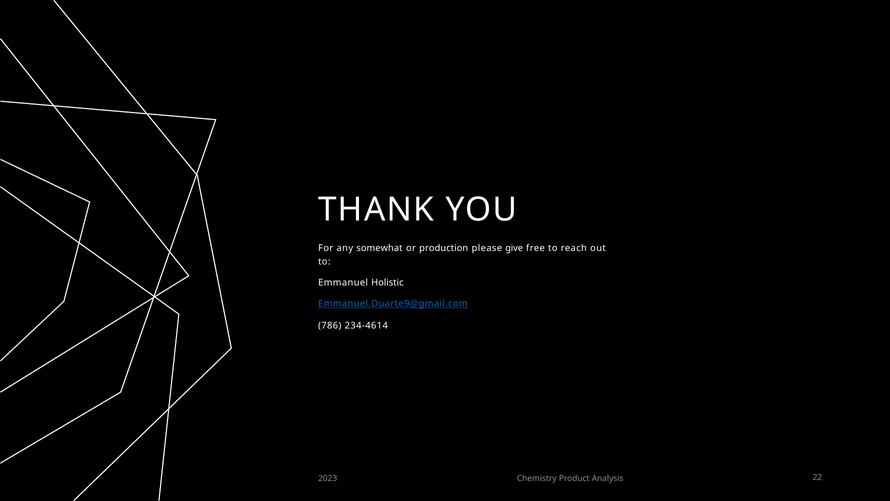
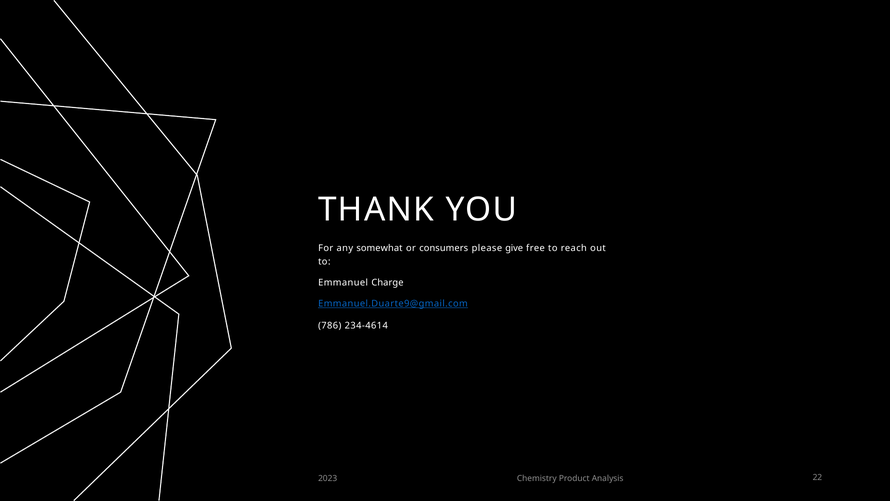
production: production -> consumers (444, 248)
Holistic: Holistic -> Charge (387, 282)
